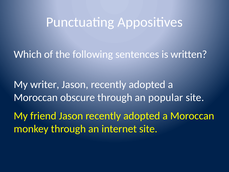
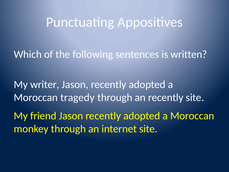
obscure: obscure -> tragedy (78, 97)
an popular: popular -> recently (166, 97)
